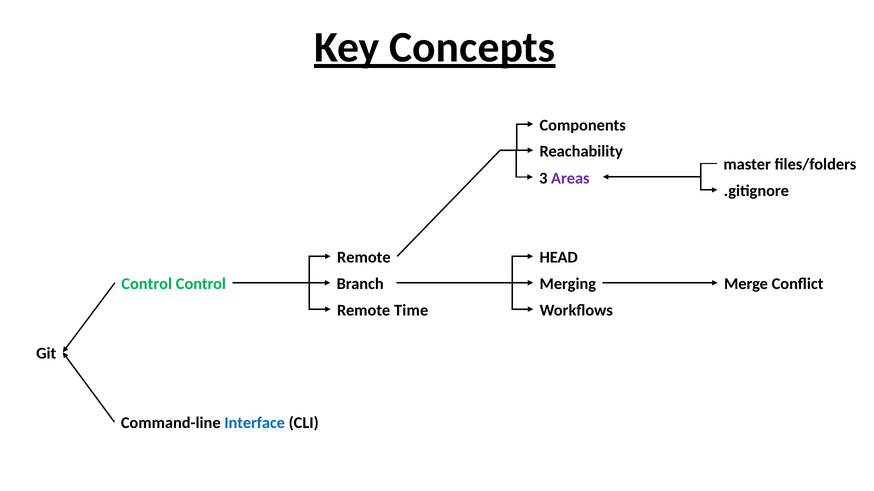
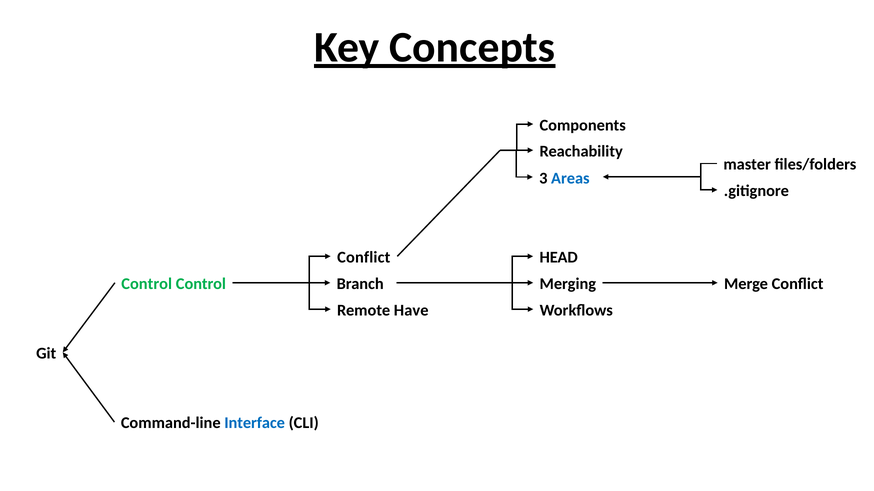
Areas colour: purple -> blue (570, 178)
Remote: Remote -> Conflict (364, 258)
Time: Time -> Have (411, 311)
